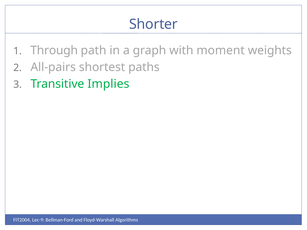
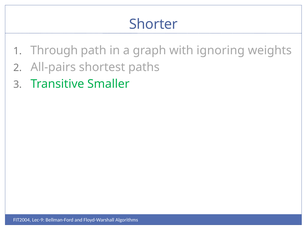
moment: moment -> ignoring (221, 50)
Implies: Implies -> Smaller (108, 84)
